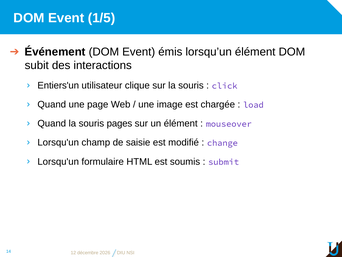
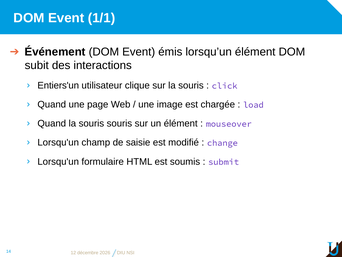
1/5: 1/5 -> 1/1 (102, 18)
souris pages: pages -> souris (119, 123)
